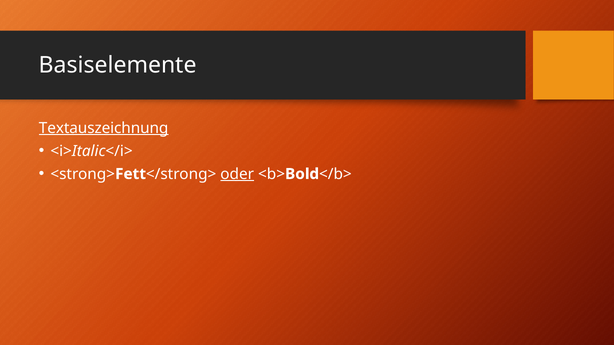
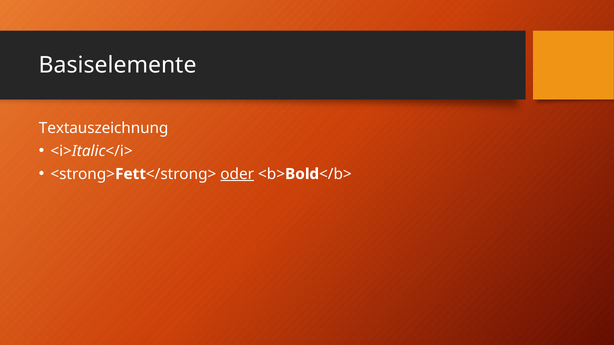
Textauszeichnung underline: present -> none (104, 128)
